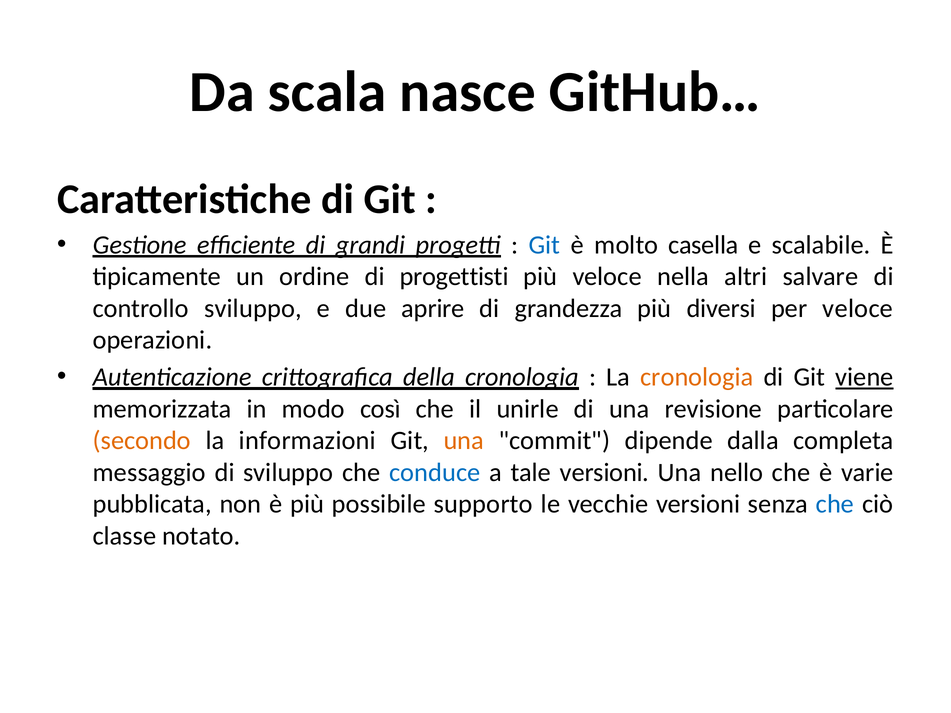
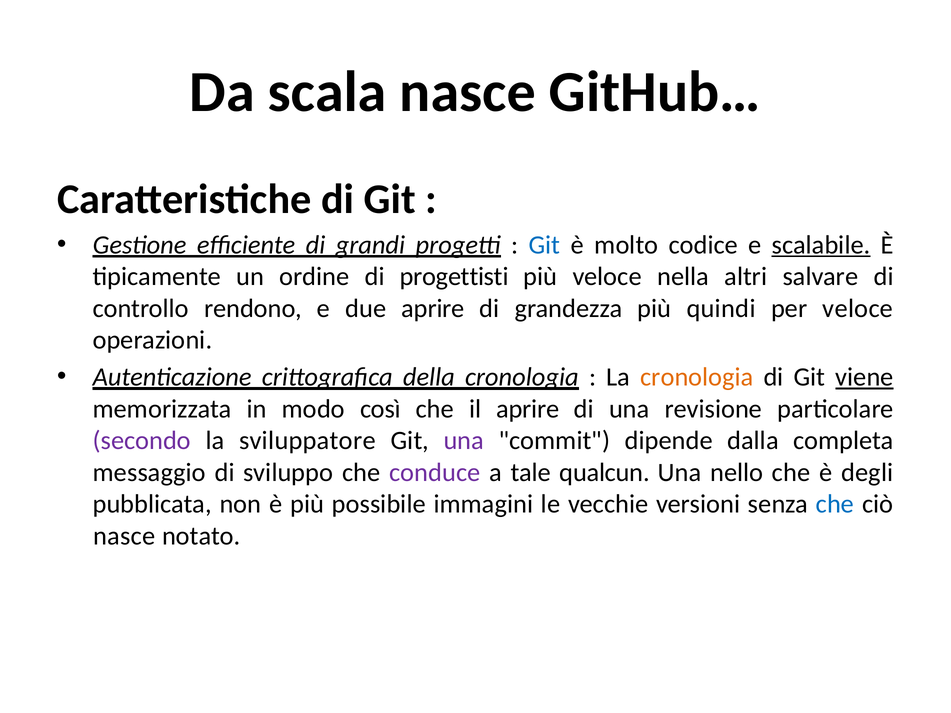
casella: casella -> codice (703, 245)
scalabile underline: none -> present (821, 245)
controllo sviluppo: sviluppo -> rendono (253, 308)
diversi: diversi -> quindi (721, 308)
il unirle: unirle -> aprire (528, 409)
secondo colour: orange -> purple (142, 441)
informazioni: informazioni -> sviluppatore (307, 441)
una colour: orange -> purple (464, 441)
conduce colour: blue -> purple (435, 473)
tale versioni: versioni -> qualcun (605, 473)
varie: varie -> degli (867, 473)
supporto: supporto -> immagini (483, 504)
classe: classe -> nasce (124, 536)
